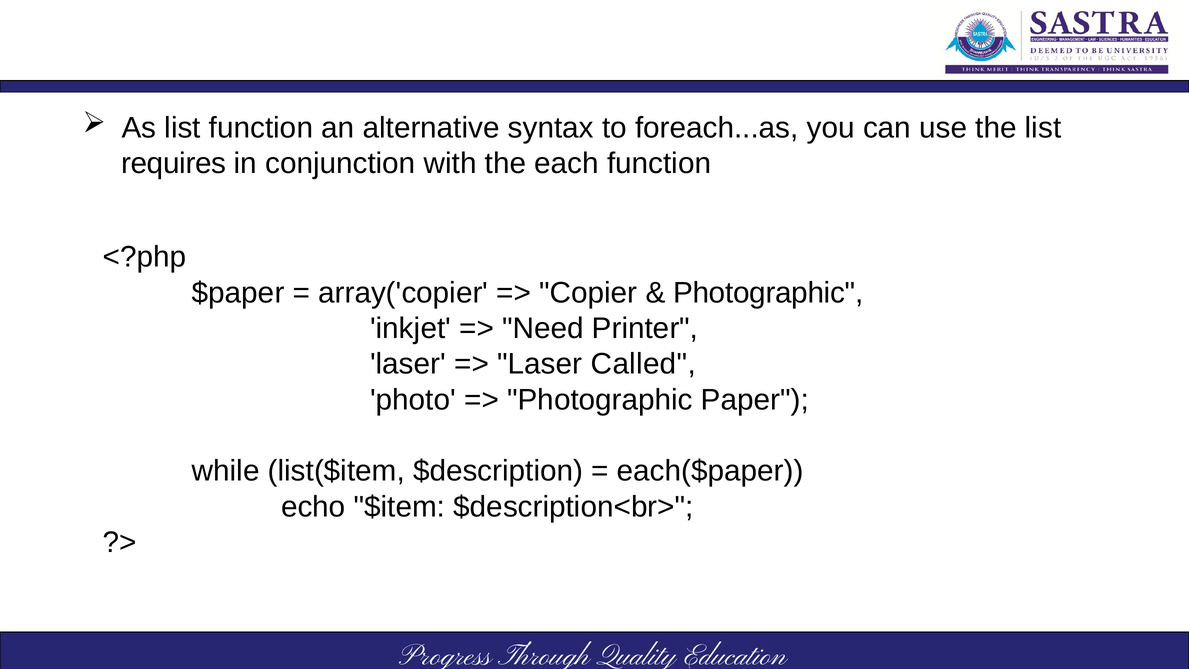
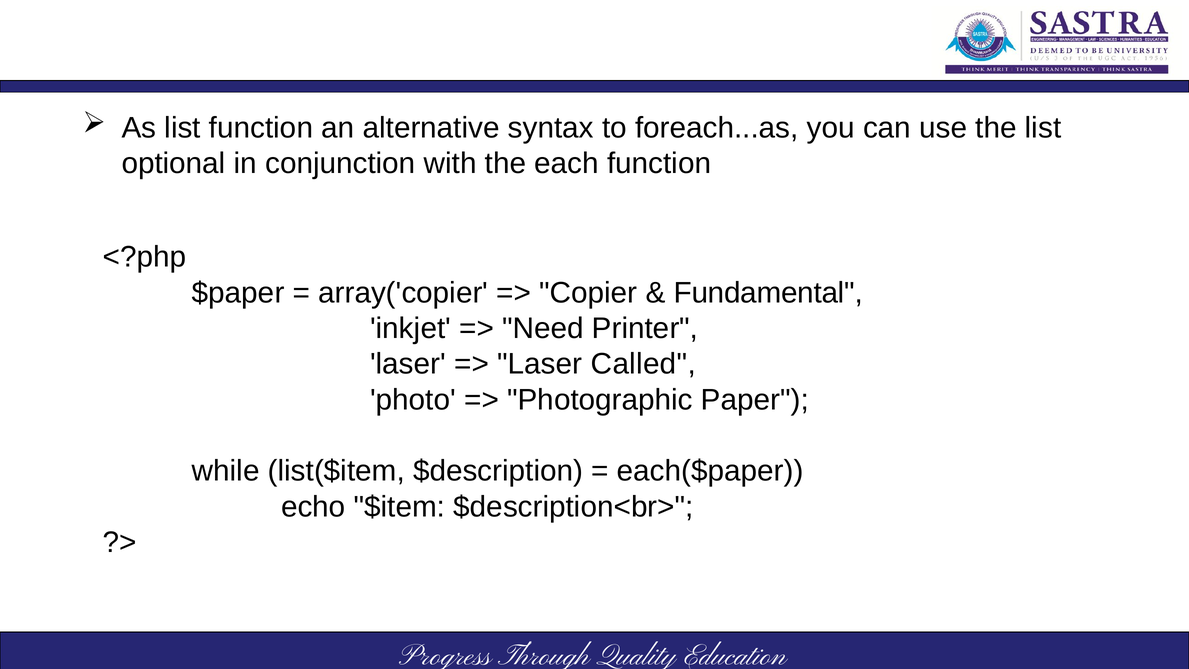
requires: requires -> optional (174, 163)
Photographic: Photographic -> Fundamental (768, 293)
